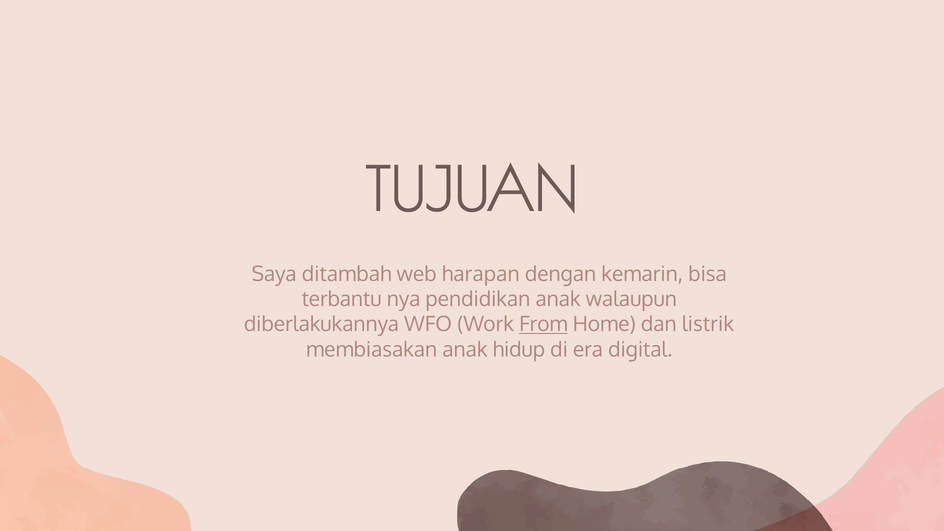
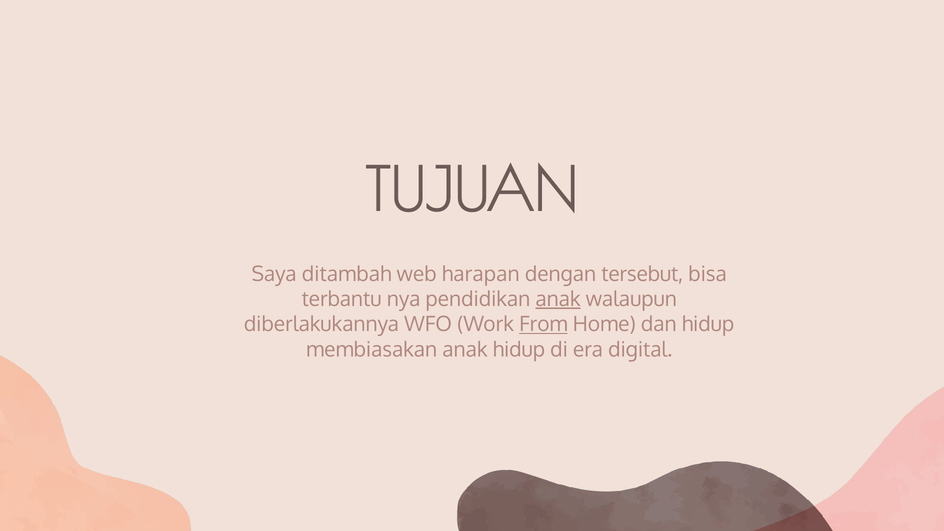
kemarin: kemarin -> tersebut (642, 274)
anak underline: none -> present (558, 299)
dan listrik: listrik -> hidup (708, 324)
